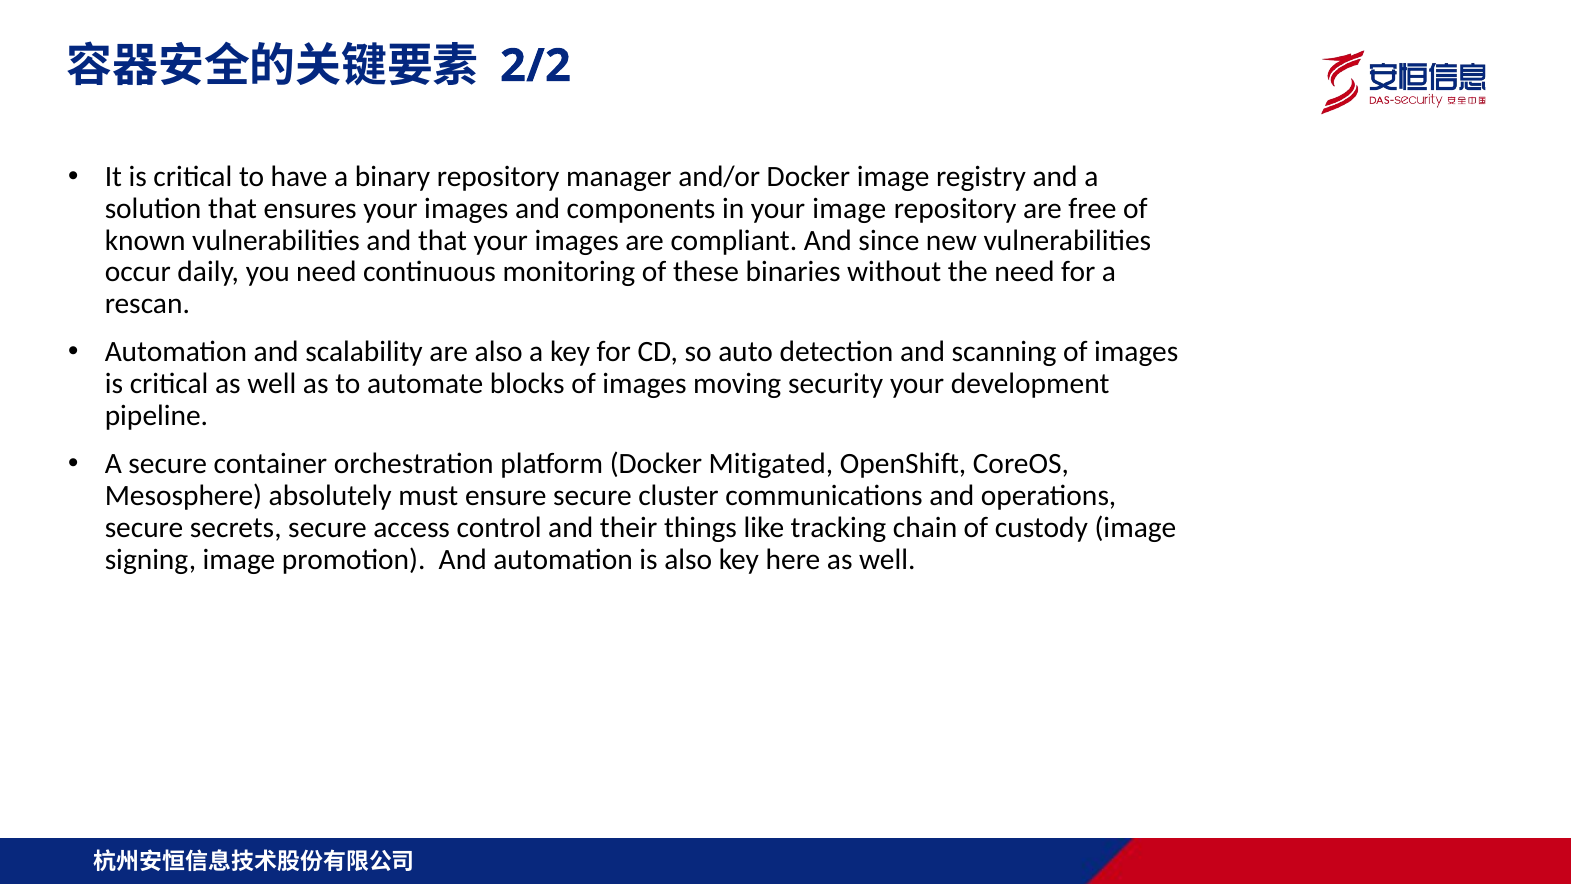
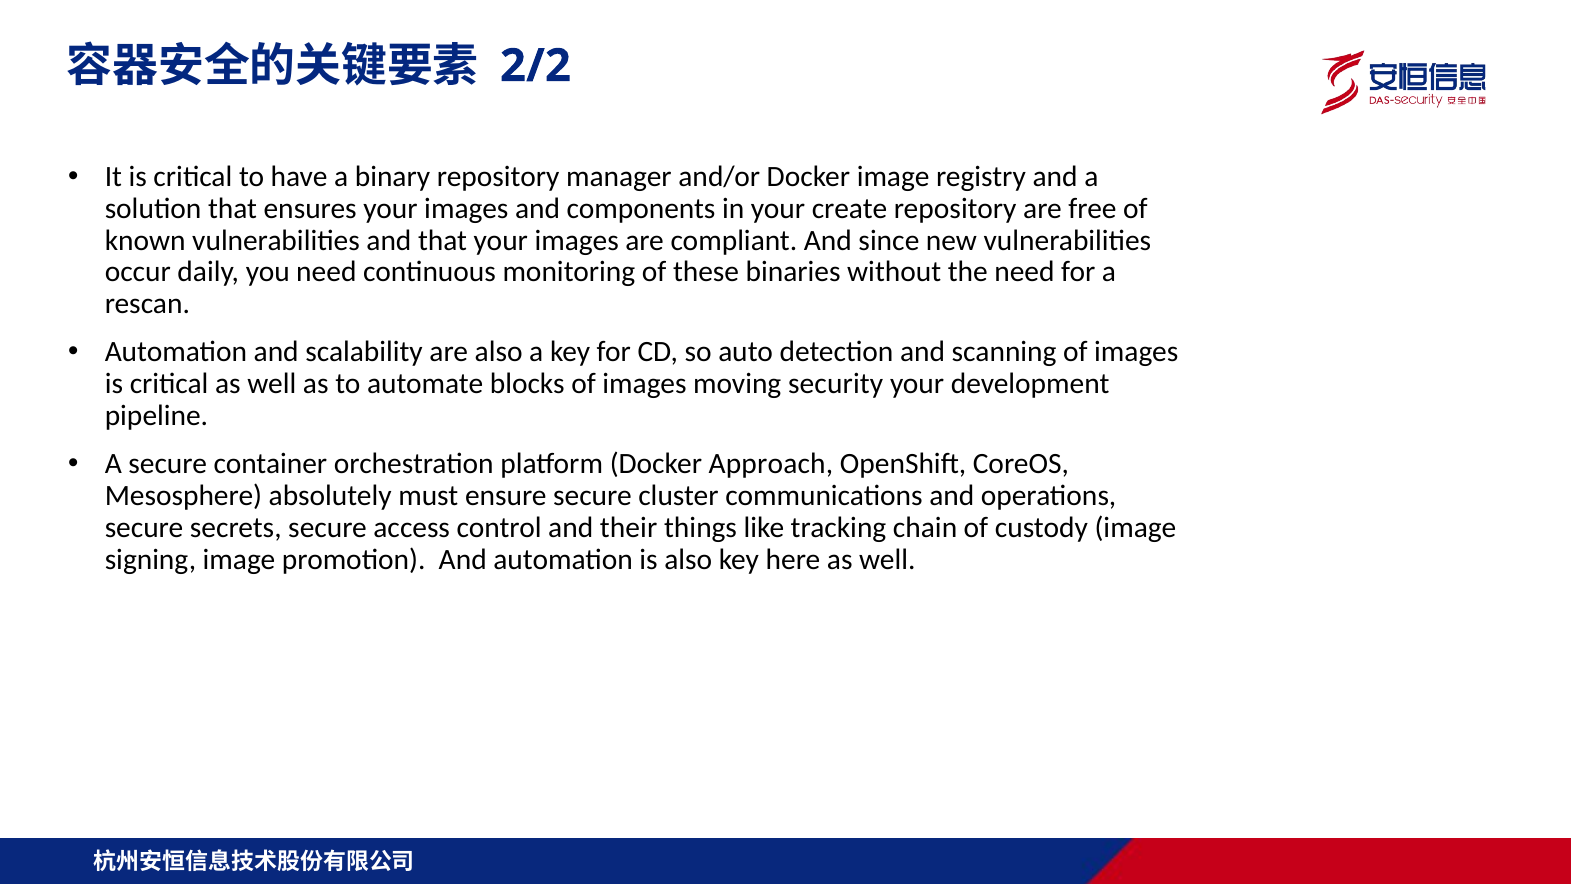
your image: image -> create (850, 208)
Mitigated: Mitigated -> Approach (771, 464)
